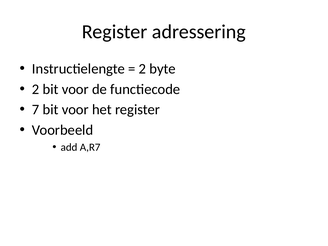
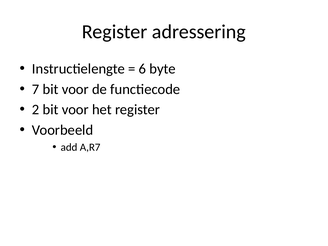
2: 2 -> 6 (142, 69)
2: 2 -> 7 (36, 89)
7: 7 -> 2 (36, 110)
